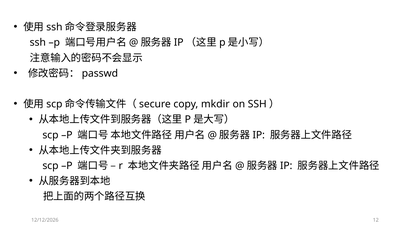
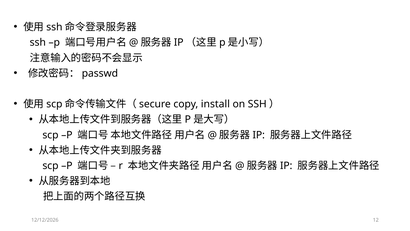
mkdir: mkdir -> install (215, 104)
